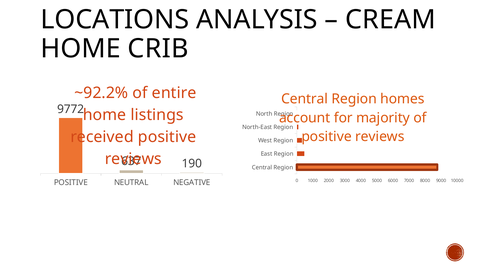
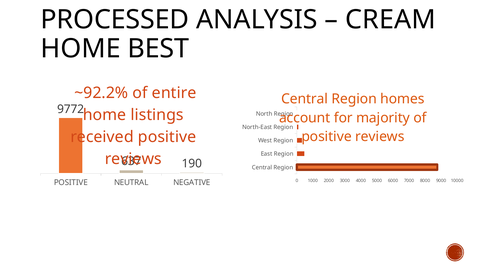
LOCATIONS: LOCATIONS -> PROCESSED (115, 20)
CRIB: CRIB -> BEST (158, 49)
